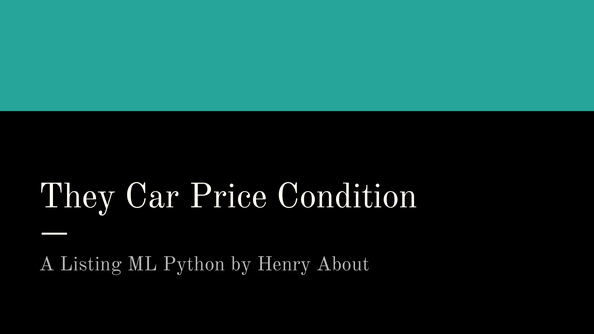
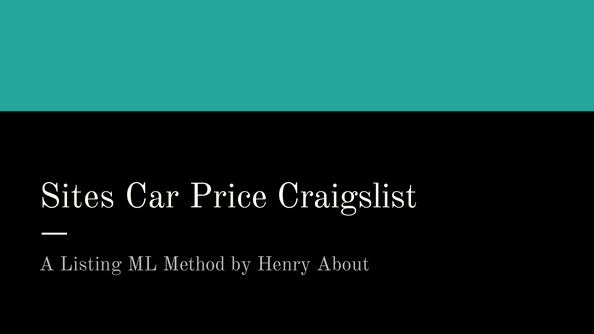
They: They -> Sites (77, 196)
Condition: Condition -> Craigslist (347, 196)
Python: Python -> Method (194, 264)
